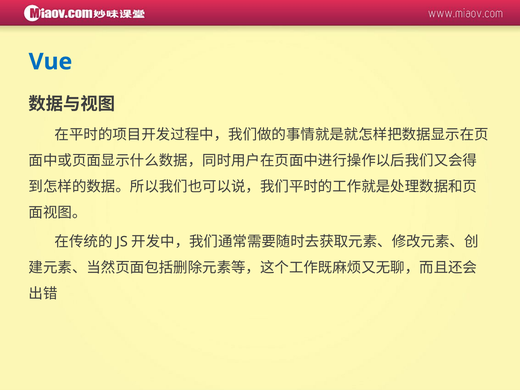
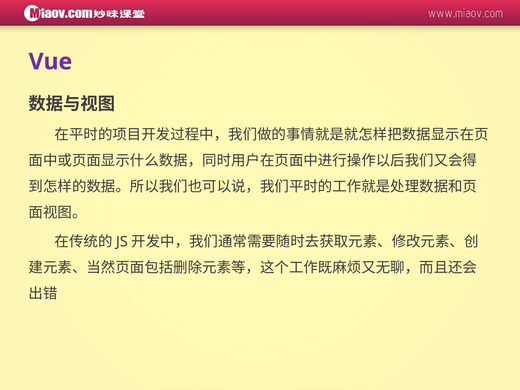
Vue colour: blue -> purple (50, 62)
